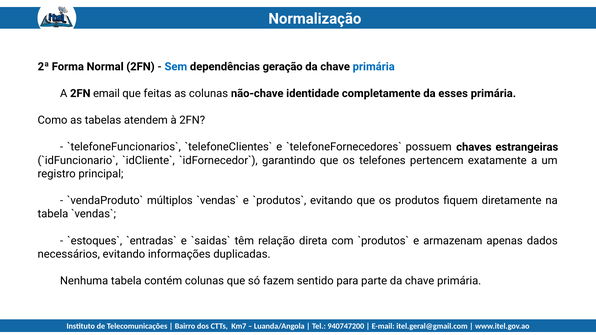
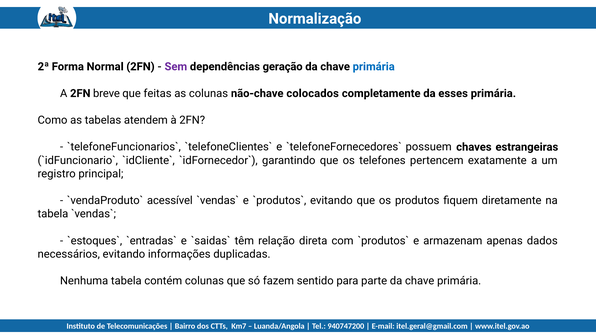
Sem colour: blue -> purple (176, 67)
email: email -> breve (106, 93)
identidade: identidade -> colocados (313, 93)
múltiplos: múltiplos -> acessível (170, 201)
